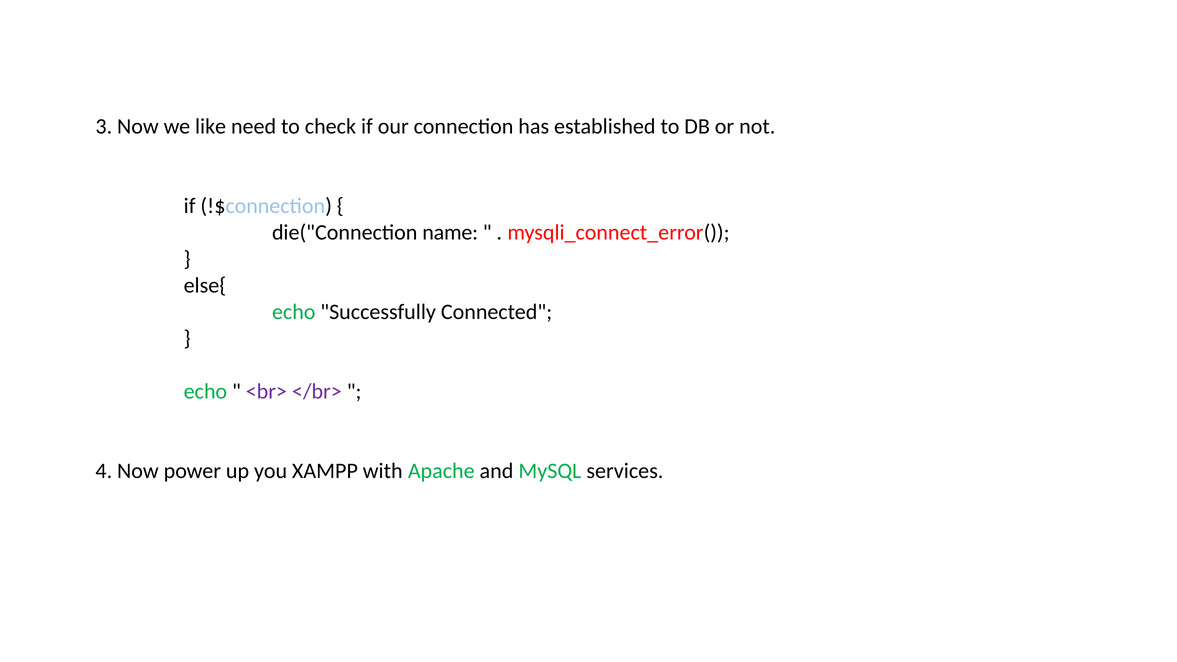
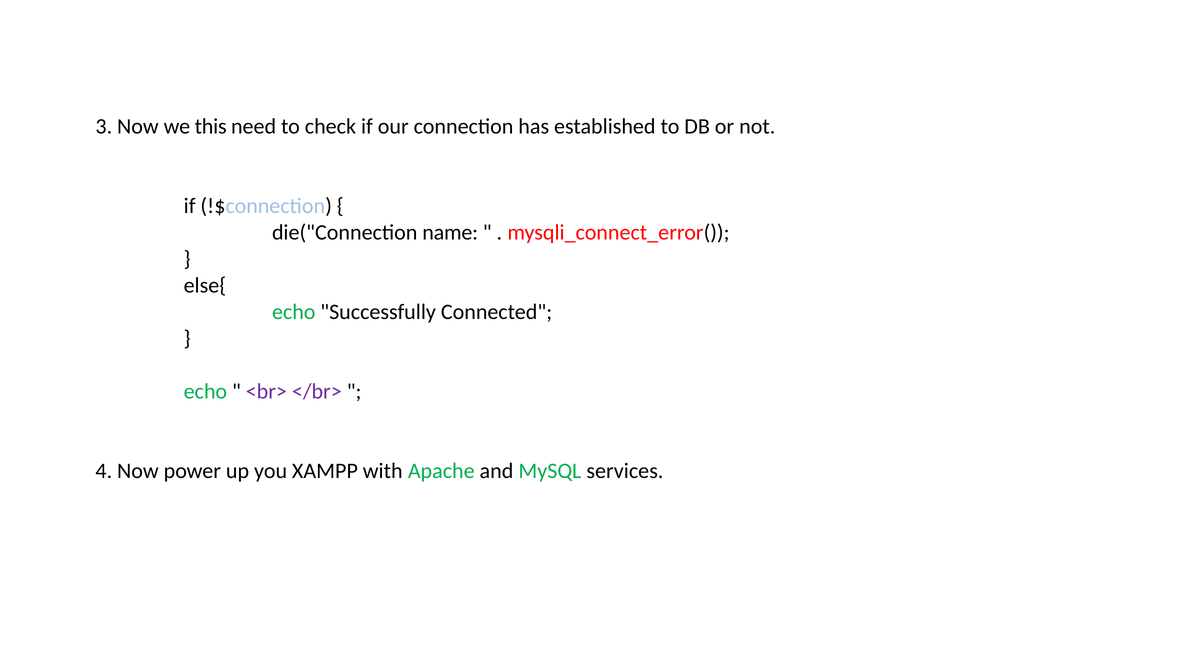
like: like -> this (211, 127)
